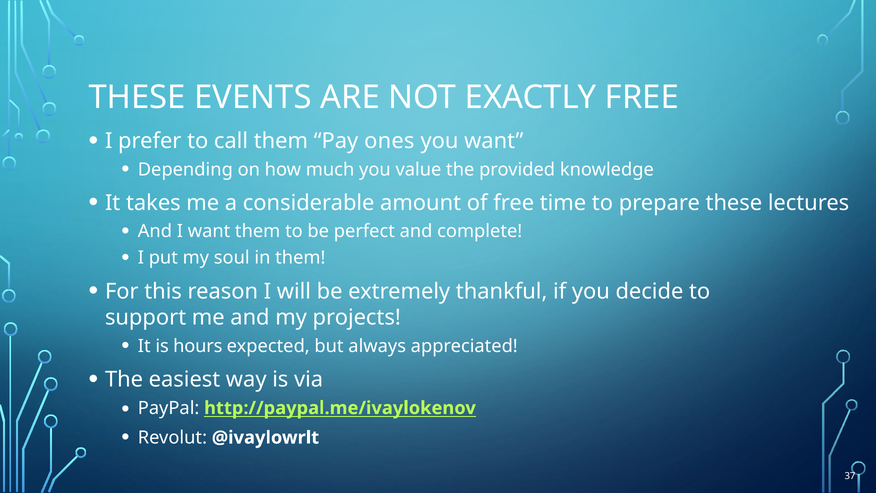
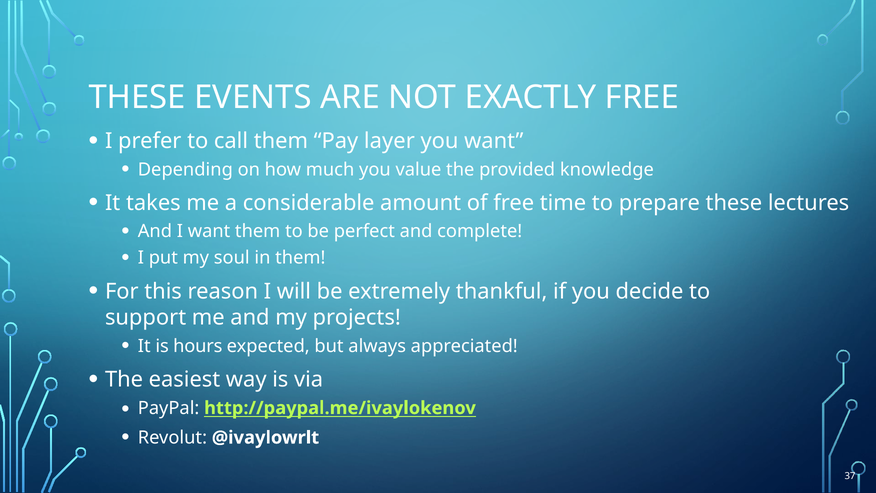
ones: ones -> layer (389, 141)
